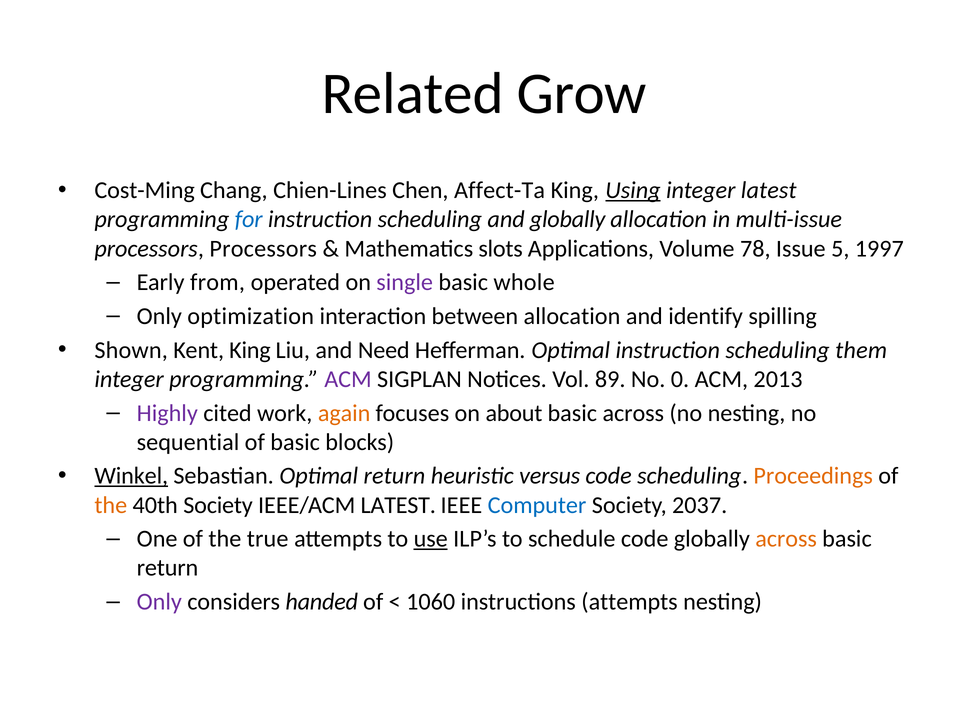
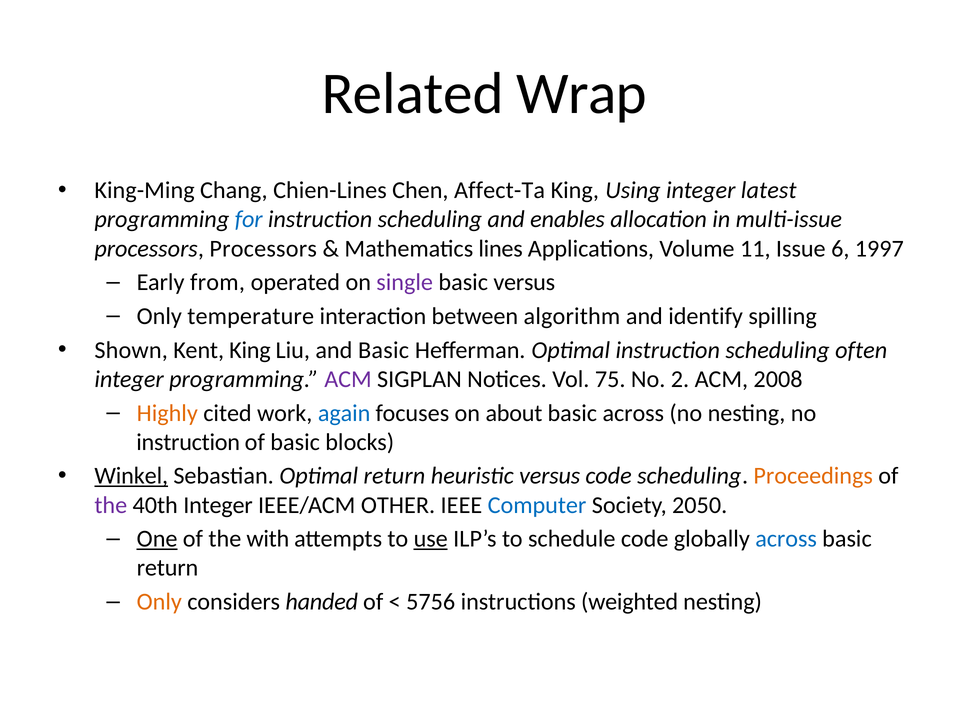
Grow: Grow -> Wrap (582, 94)
Cost-Ming: Cost-Ming -> King-Ming (145, 190)
Using underline: present -> none (633, 190)
and globally: globally -> enables (568, 219)
slots: slots -> lines (501, 249)
78: 78 -> 11 (755, 249)
5: 5 -> 6 (840, 249)
basic whole: whole -> versus (524, 282)
optimization: optimization -> temperature (251, 316)
between allocation: allocation -> algorithm (572, 316)
and Need: Need -> Basic (384, 350)
them: them -> often (861, 350)
89: 89 -> 75 (610, 379)
0: 0 -> 2 (680, 379)
2013: 2013 -> 2008 (778, 379)
Highly colour: purple -> orange (167, 413)
again colour: orange -> blue (344, 413)
sequential: sequential -> instruction (188, 442)
the colour: orange -> purple (111, 505)
40th Society: Society -> Integer (218, 505)
IEEE/ACM LATEST: LATEST -> OTHER (398, 505)
2037: 2037 -> 2050 (700, 505)
One underline: none -> present (157, 539)
true: true -> with (268, 539)
across colour: orange -> blue (786, 539)
Only colour: purple -> orange (159, 602)
1060: 1060 -> 5756 (431, 602)
instructions attempts: attempts -> weighted (630, 602)
